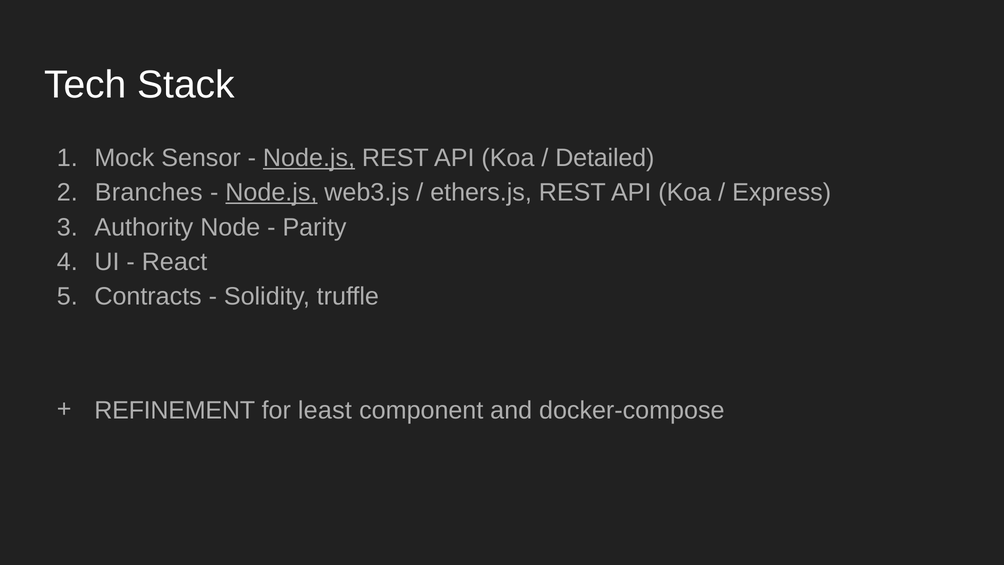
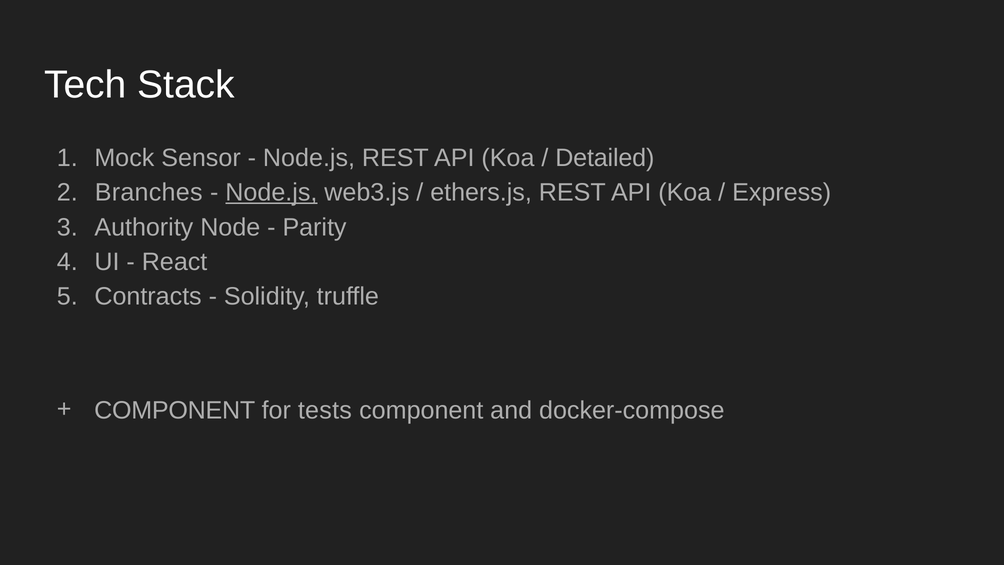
Node.js underline: present -> none (309, 158)
REFINEMENT: REFINEMENT -> COMPONENT (175, 410)
least: least -> tests (325, 410)
